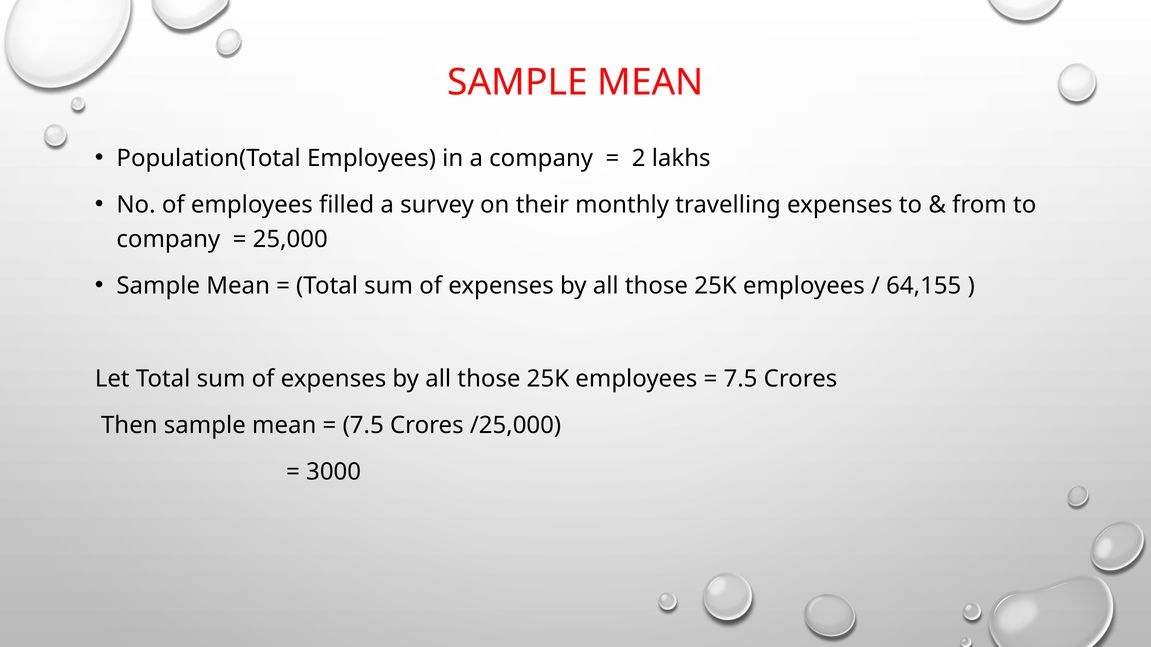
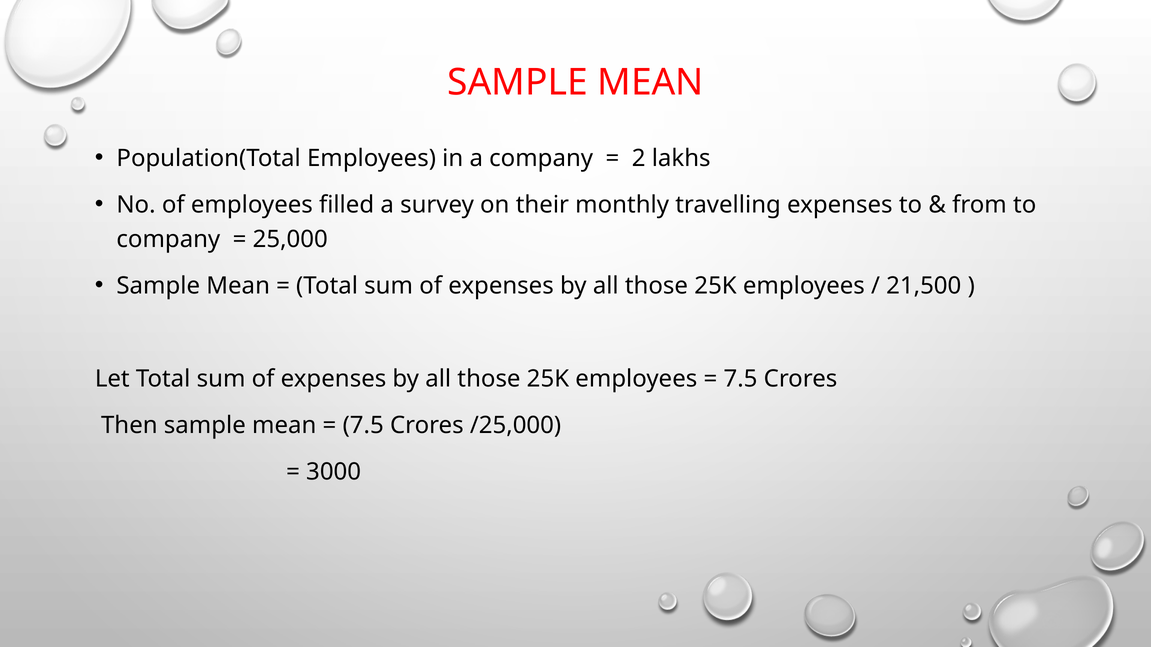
64,155: 64,155 -> 21,500 (924, 286)
